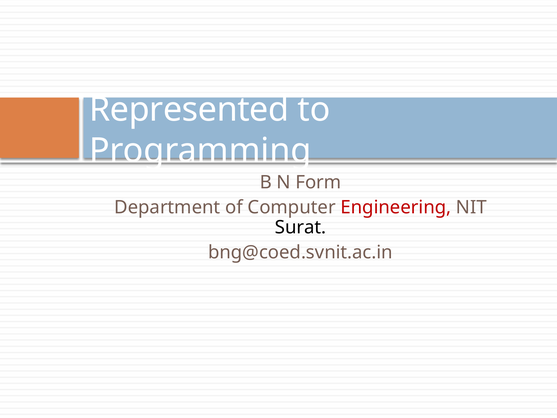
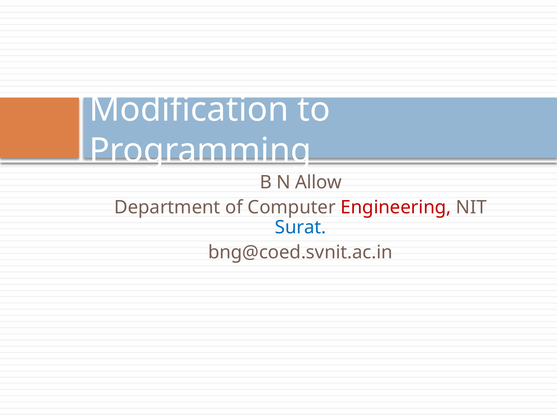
Represented: Represented -> Modification (189, 110)
Form: Form -> Allow (318, 182)
Surat colour: black -> blue (301, 227)
